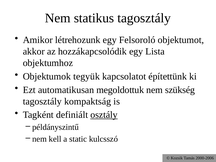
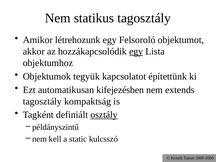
egy underline: none -> present (136, 51)
megoldottuk: megoldottuk -> kifejezésben (120, 90)
szükség: szükség -> extends (180, 90)
